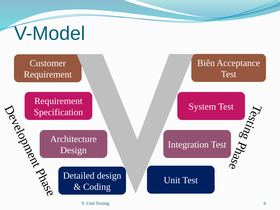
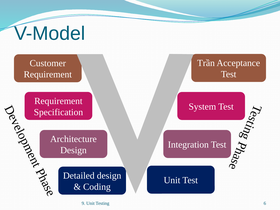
Biên: Biên -> Trần (206, 63)
